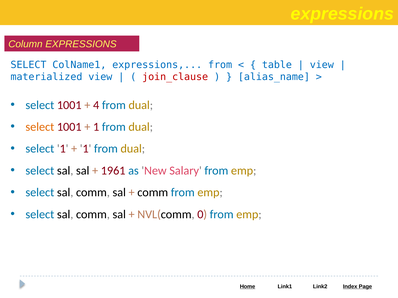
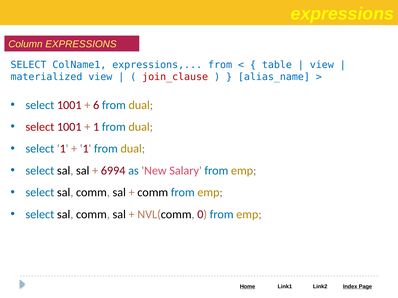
4: 4 -> 6 (96, 105)
select colour: orange -> red (40, 127)
1961: 1961 -> 6994 (113, 171)
